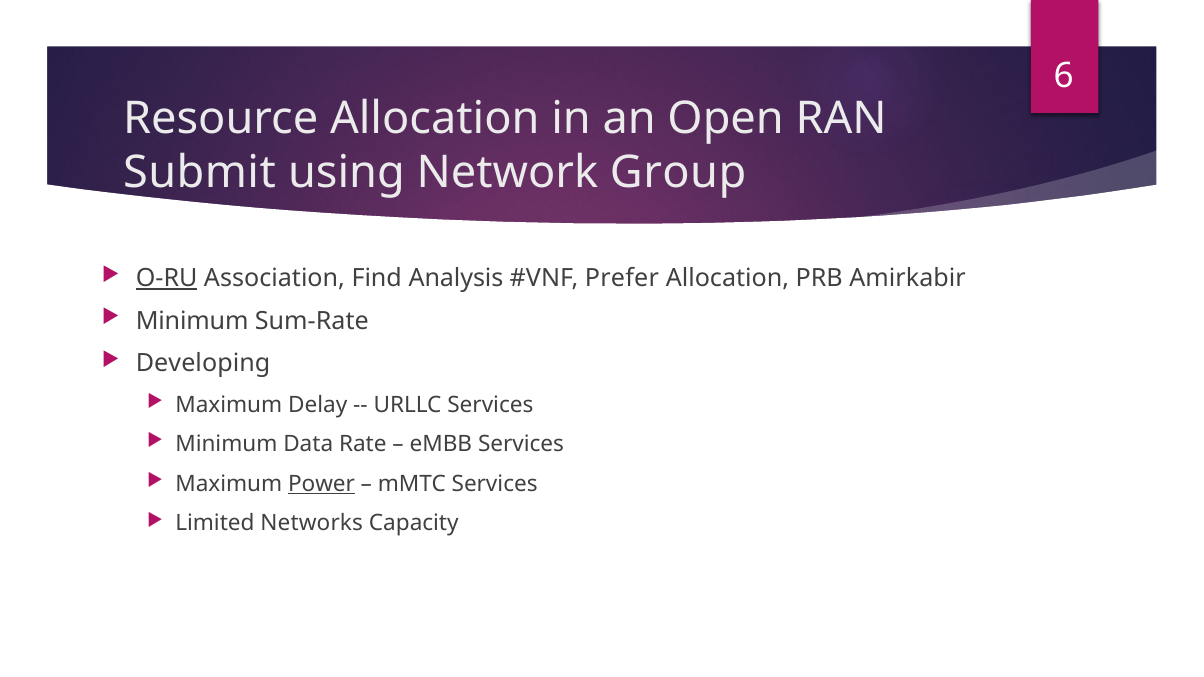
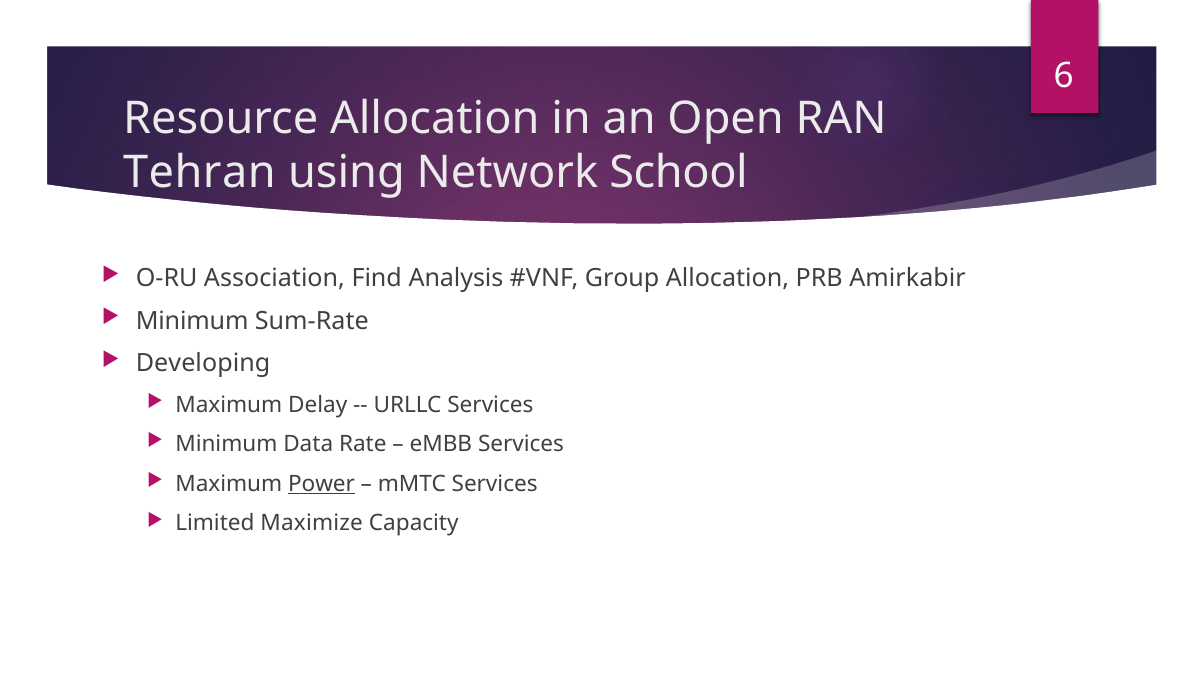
Submit: Submit -> Tehran (199, 172)
Group: Group -> School (679, 172)
O-RU underline: present -> none (167, 278)
Prefer: Prefer -> Group (622, 278)
Networks: Networks -> Maximize (312, 524)
